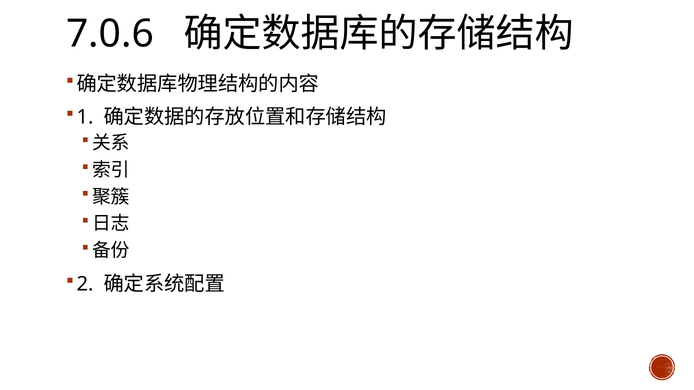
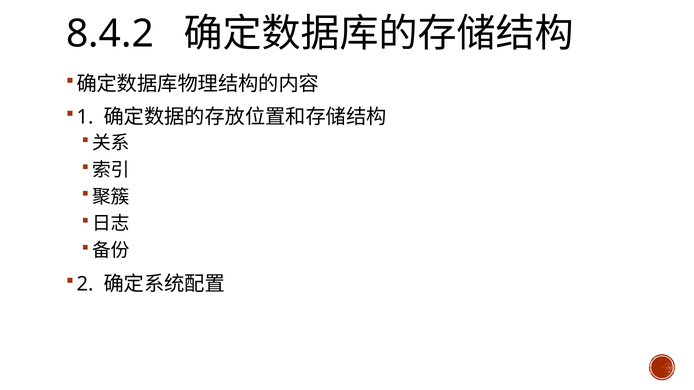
7.0.6: 7.0.6 -> 8.4.2 (110, 34)
